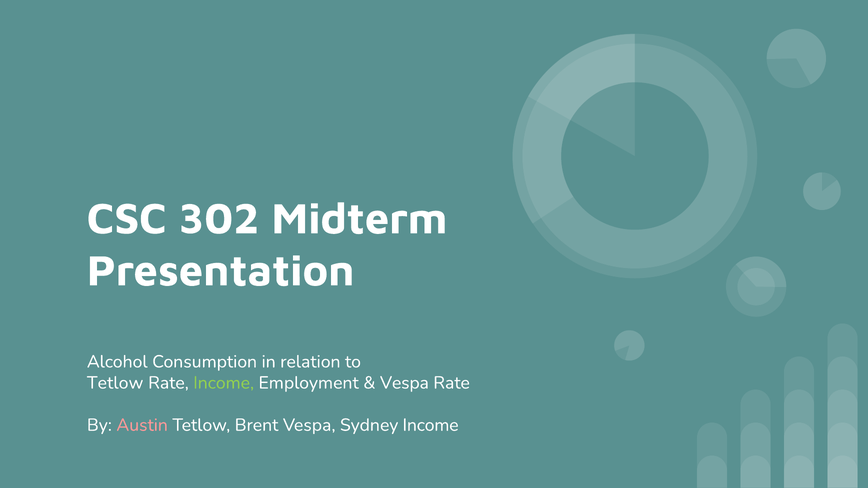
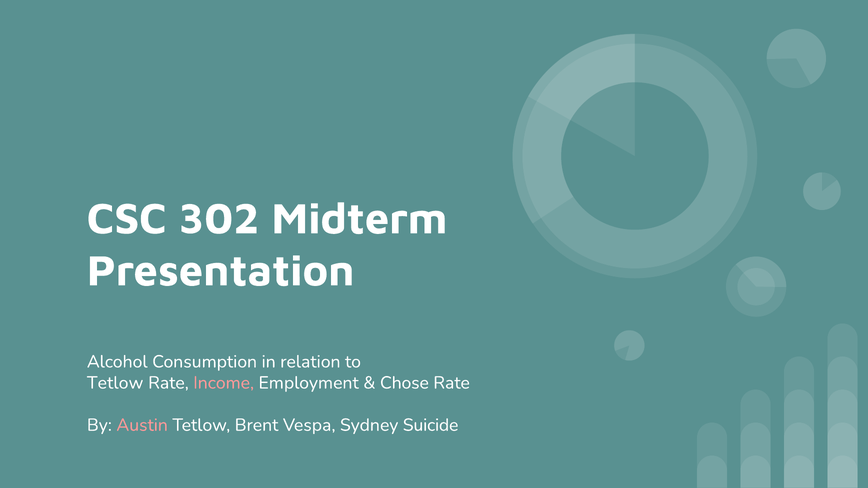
Income colour: light green -> pink (224, 383)
Vespa: Vespa -> Chose (404, 383)
Sydney Income: Income -> Suicide (431, 425)
